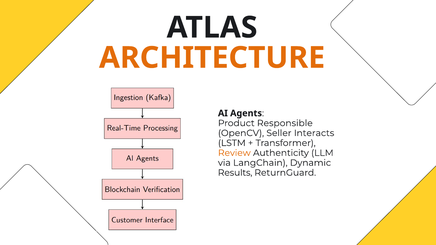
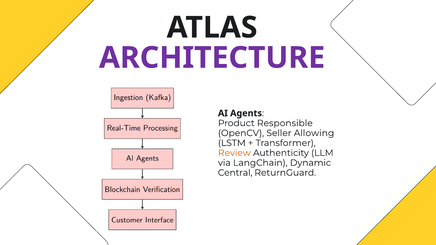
ARCHITECTURE colour: orange -> purple (212, 58)
Interacts: Interacts -> Allowing (314, 133)
Results: Results -> Central (235, 173)
